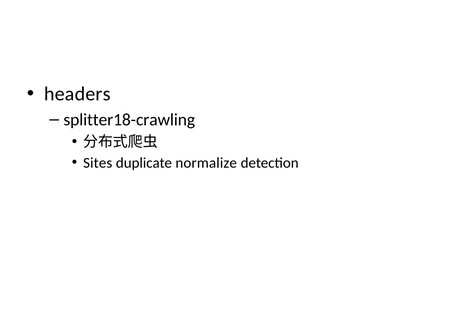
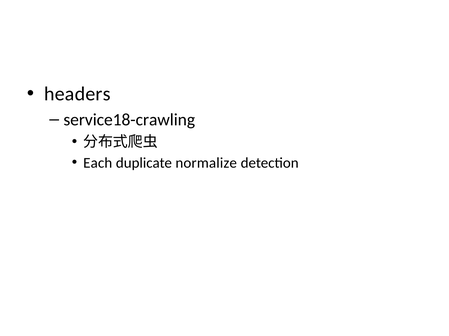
splitter18-crawling: splitter18-crawling -> service18-crawling (129, 120)
Sites: Sites -> Each (98, 163)
